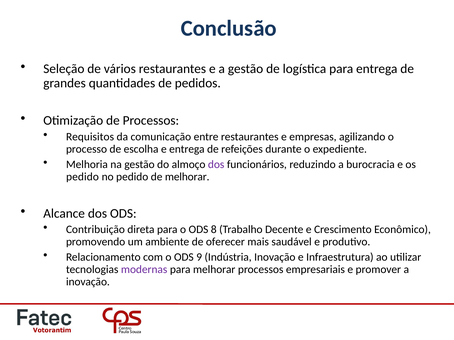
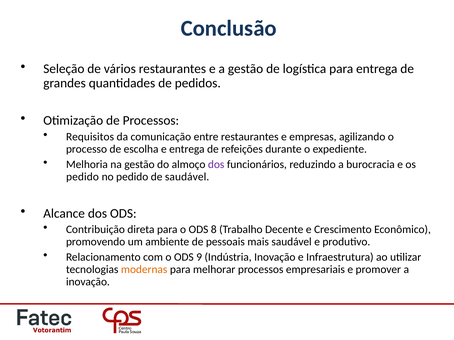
de melhorar: melhorar -> saudável (187, 177)
oferecer: oferecer -> pessoais (225, 242)
modernas colour: purple -> orange (144, 270)
